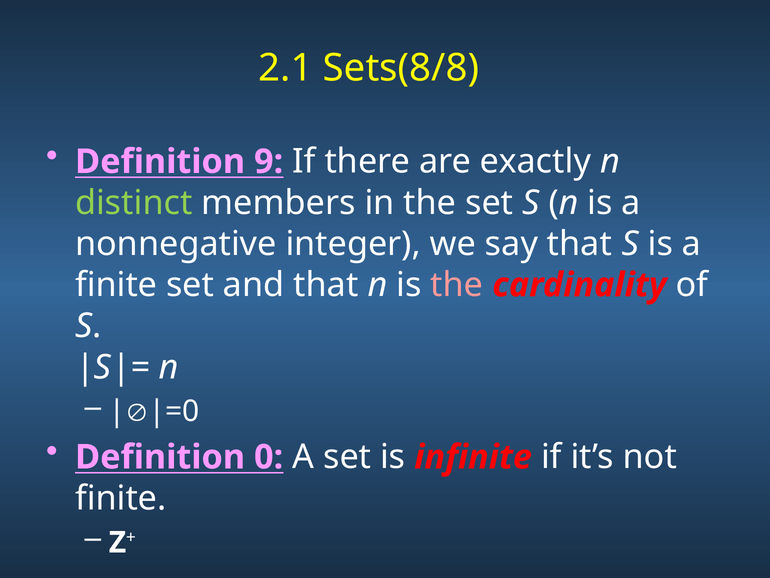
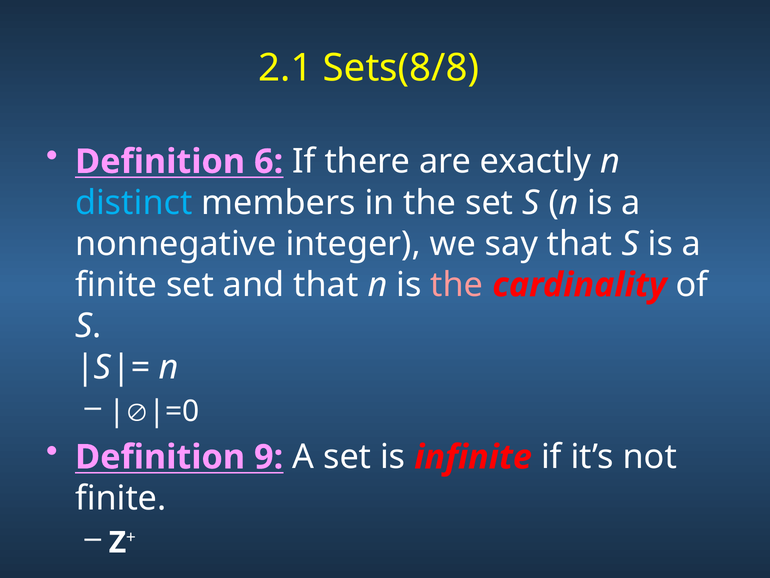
9: 9 -> 6 (269, 162)
distinct colour: light green -> light blue (134, 203)
0: 0 -> 9 (269, 457)
